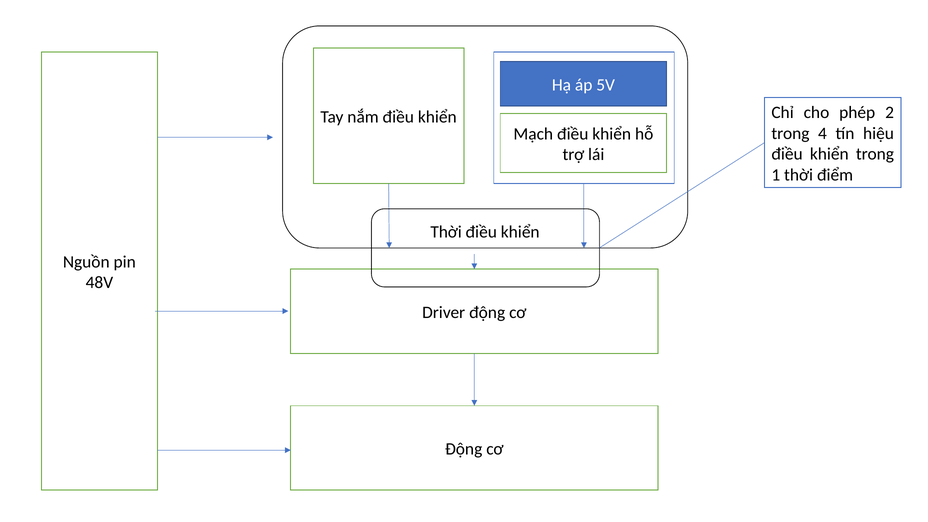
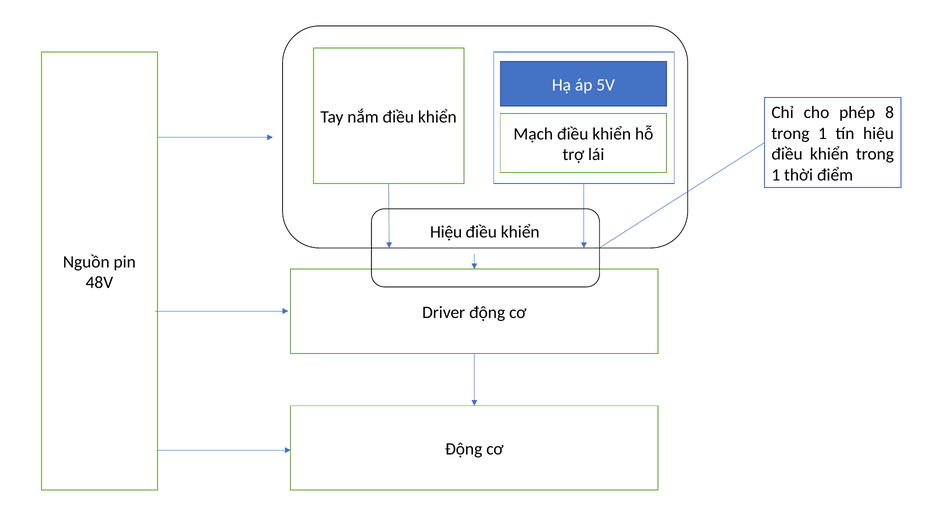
2: 2 -> 8 (890, 112)
4: 4 -> 1 (823, 133)
Thời: Thời -> Hiệu (446, 232)
